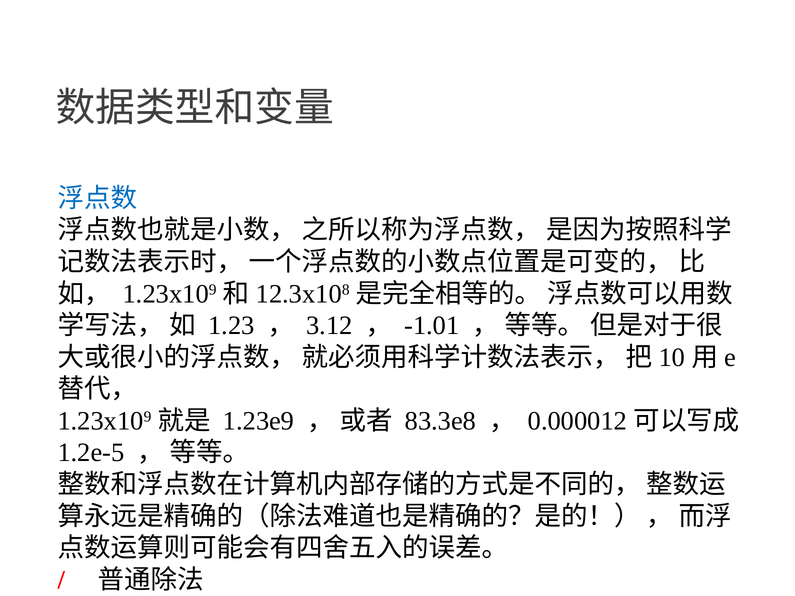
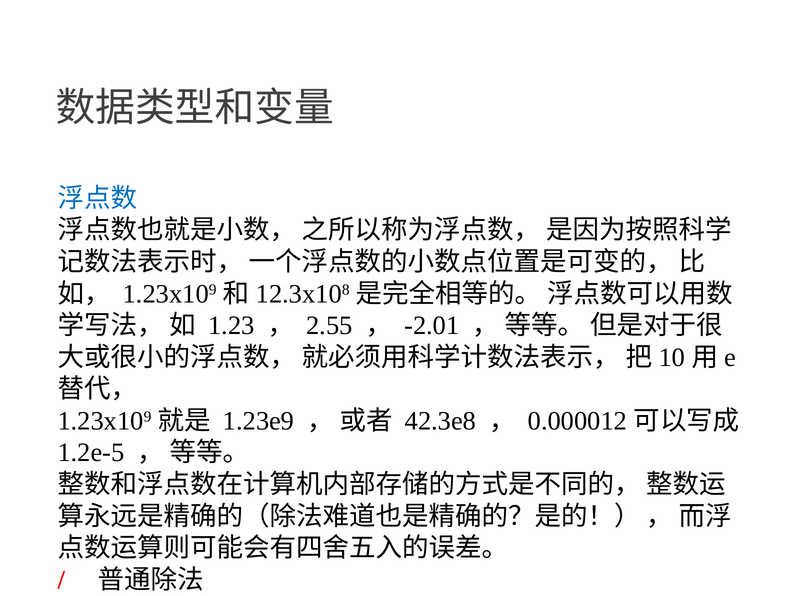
3.12: 3.12 -> 2.55 (329, 326)
-1.01: -1.01 -> -2.01 (432, 326)
83.3e8: 83.3e8 -> 42.3e8 (440, 421)
